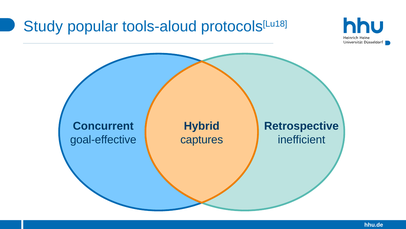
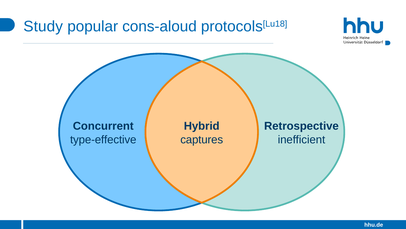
tools-aloud: tools-aloud -> cons-aloud (160, 26)
goal-effective: goal-effective -> type-effective (103, 139)
